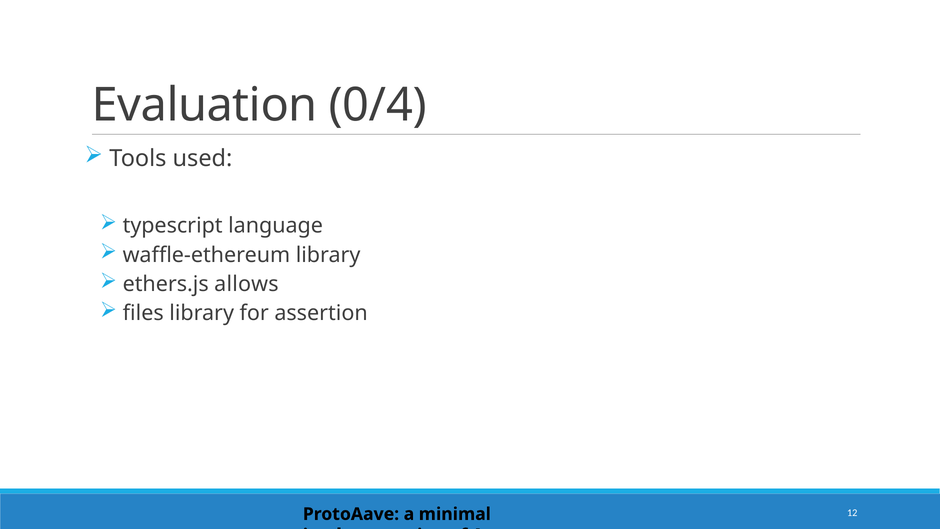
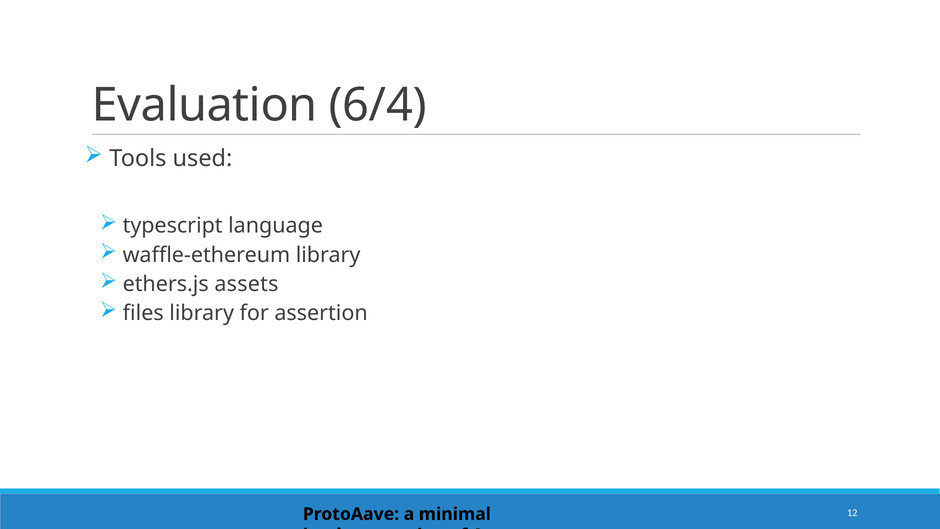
0/4: 0/4 -> 6/4 (378, 105)
allows: allows -> assets (246, 284)
